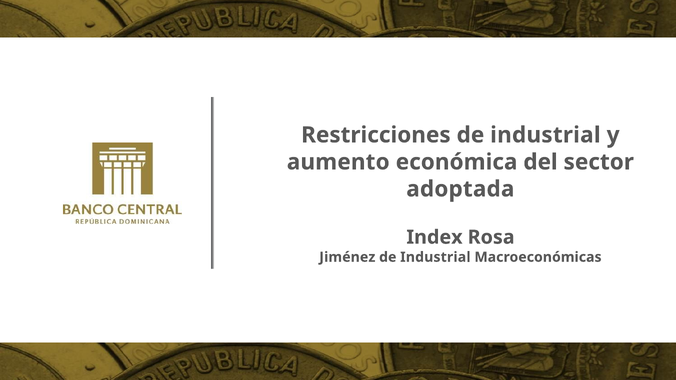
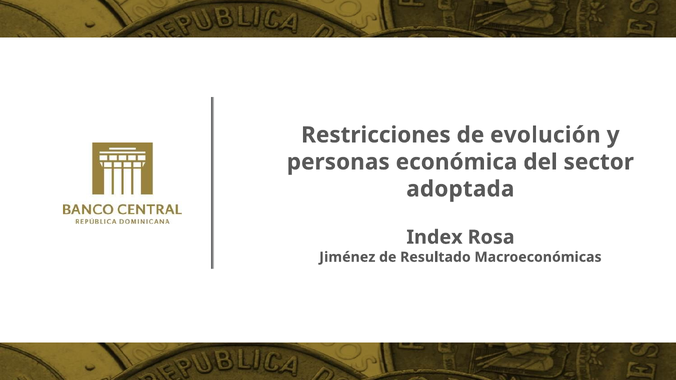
Restricciones de industrial: industrial -> evolución (545, 135)
aumento: aumento -> personas (338, 162)
Industrial: Industrial -> Resultado (435, 257)
